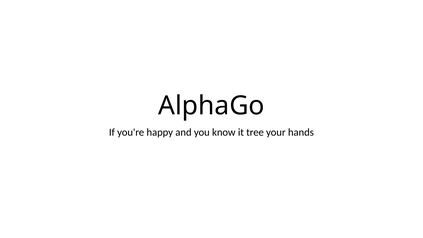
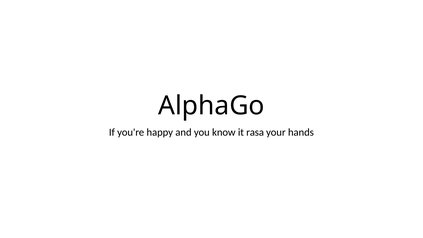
tree: tree -> rasa (255, 132)
